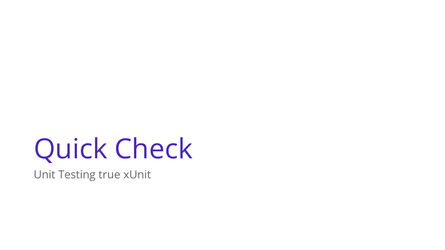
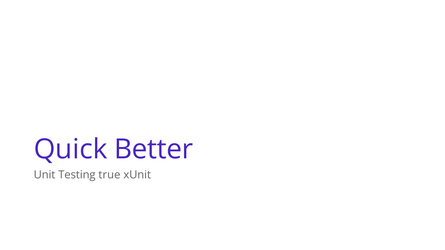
Check: Check -> Better (154, 150)
